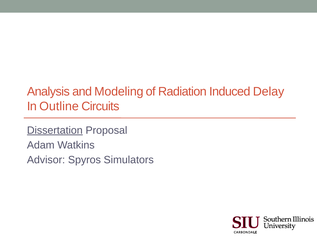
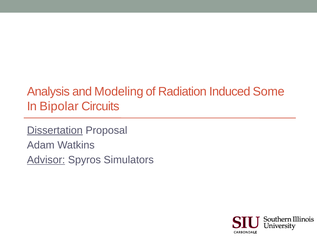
Delay: Delay -> Some (269, 91)
Outline: Outline -> Bipolar (59, 106)
Advisor underline: none -> present (46, 160)
